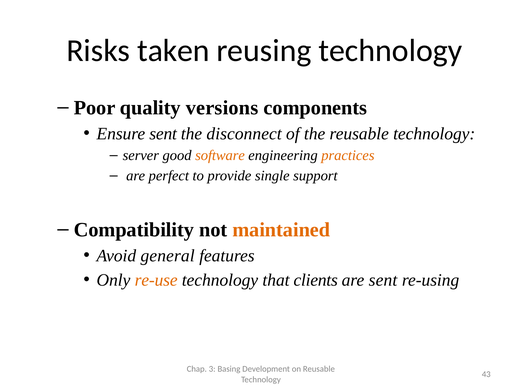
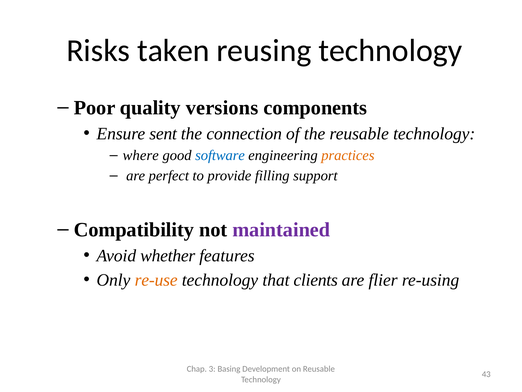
disconnect: disconnect -> connection (244, 133)
server: server -> where (141, 155)
software colour: orange -> blue (220, 155)
single: single -> filling (272, 176)
maintained colour: orange -> purple (281, 229)
general: general -> whether (168, 255)
are sent: sent -> flier (383, 280)
